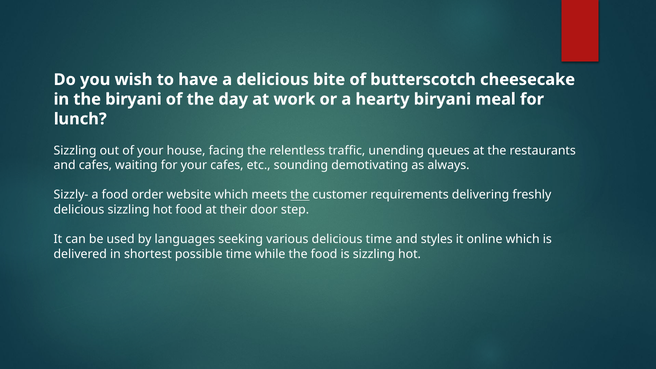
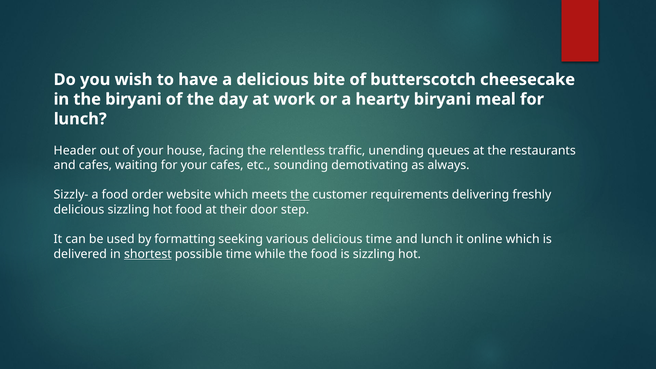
Sizzling: Sizzling -> Header (75, 151)
languages: languages -> formatting (185, 239)
and styles: styles -> lunch (437, 239)
shortest underline: none -> present (148, 254)
